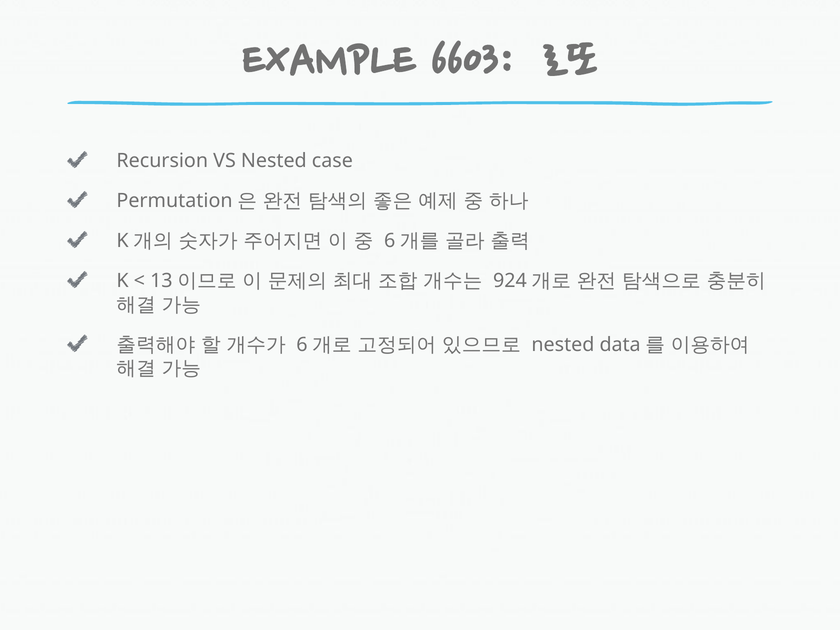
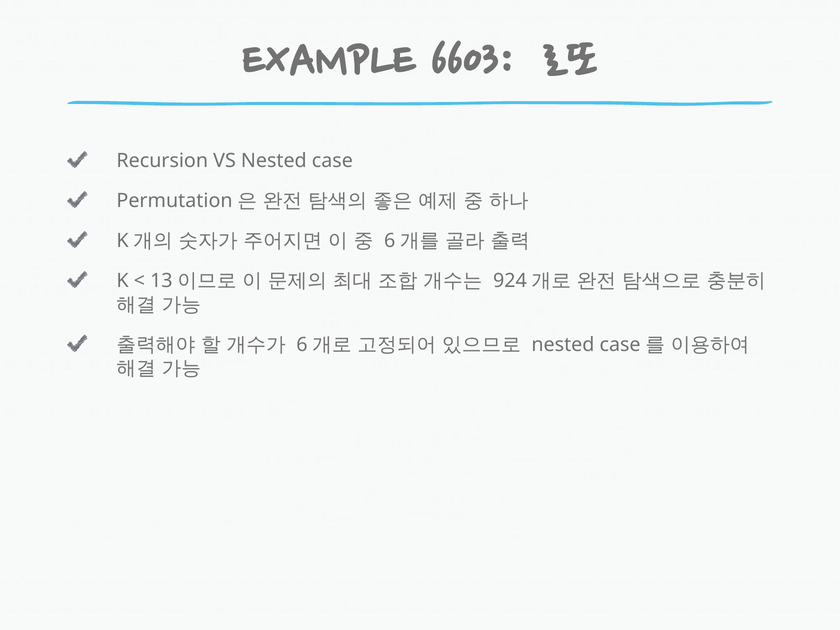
data: data -> case (620, 345)
